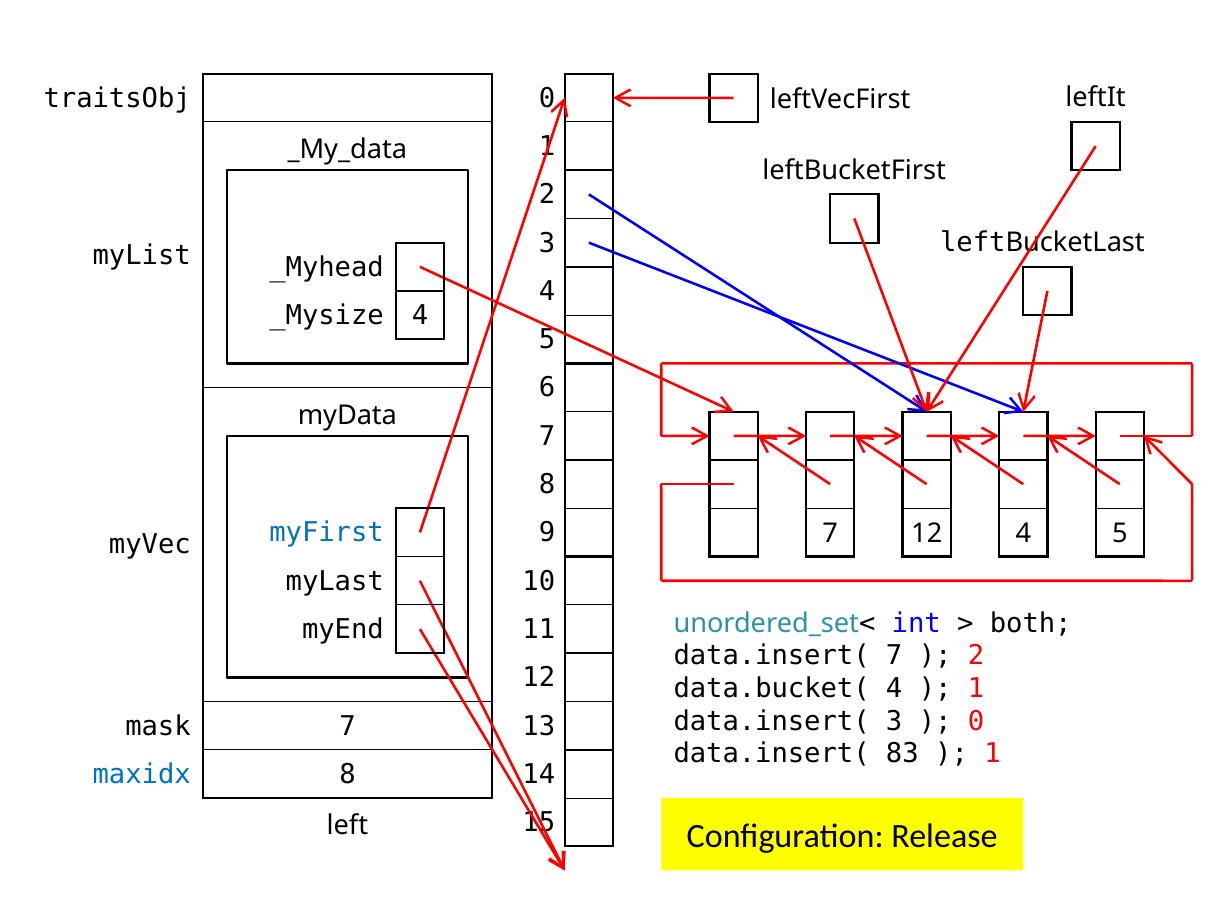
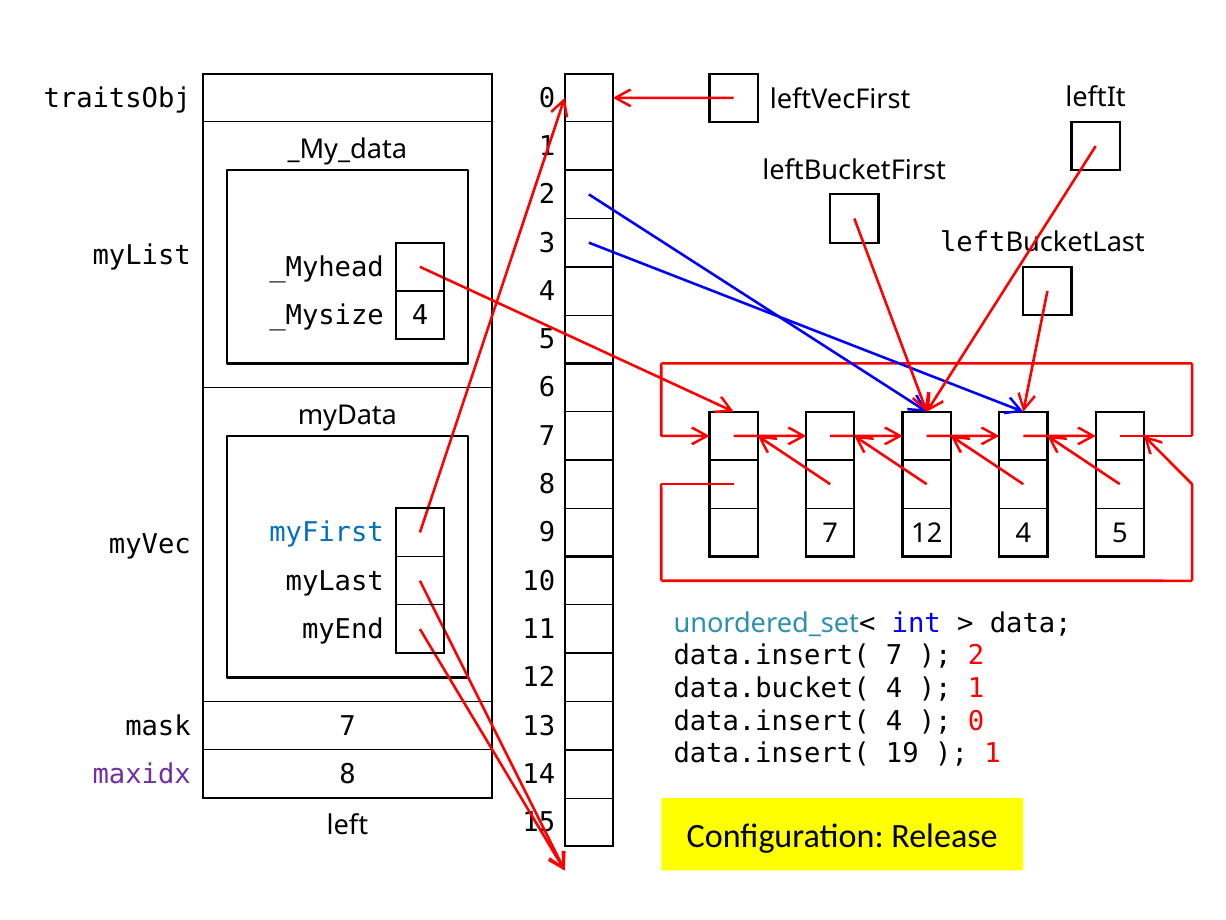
both: both -> data (1031, 623)
data.insert( 3: 3 -> 4 (894, 721)
83: 83 -> 19 (902, 754)
maxidx colour: blue -> purple (142, 774)
